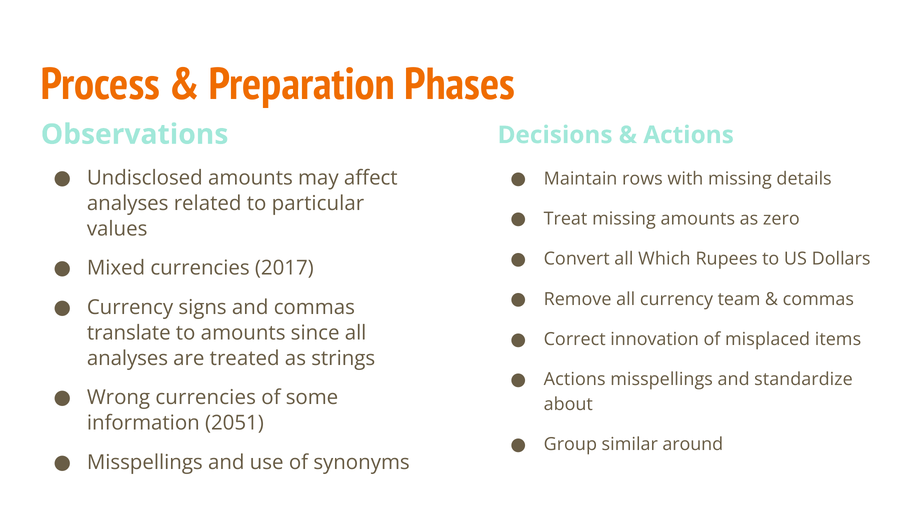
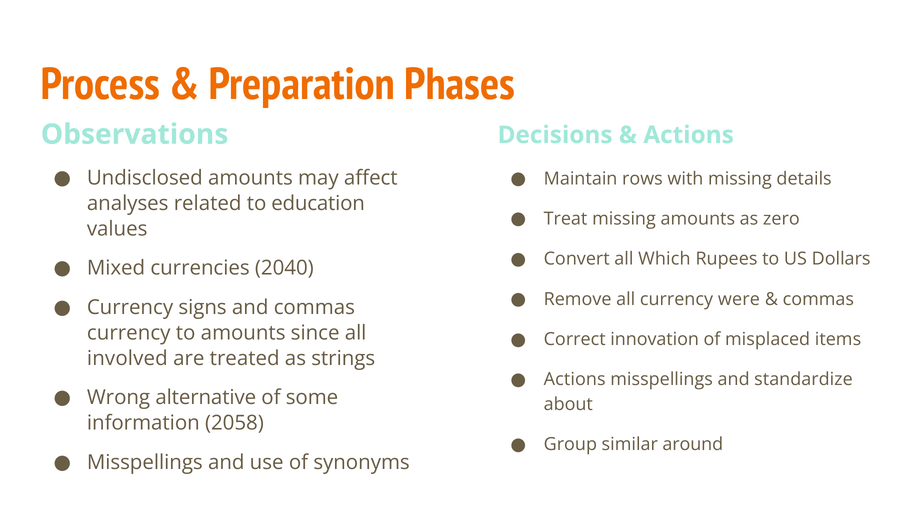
particular: particular -> education (318, 203)
2017: 2017 -> 2040 (284, 268)
team: team -> were (739, 299)
translate: translate -> currency (129, 333)
analyses: analyses -> involved (127, 358)
Wrong currencies: currencies -> alternative (206, 397)
2051: 2051 -> 2058 (234, 423)
